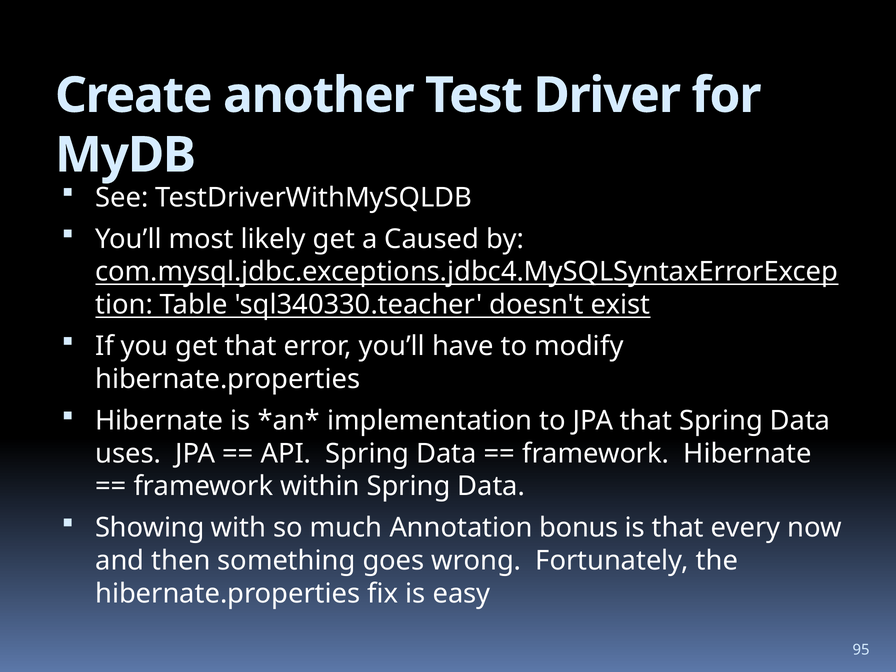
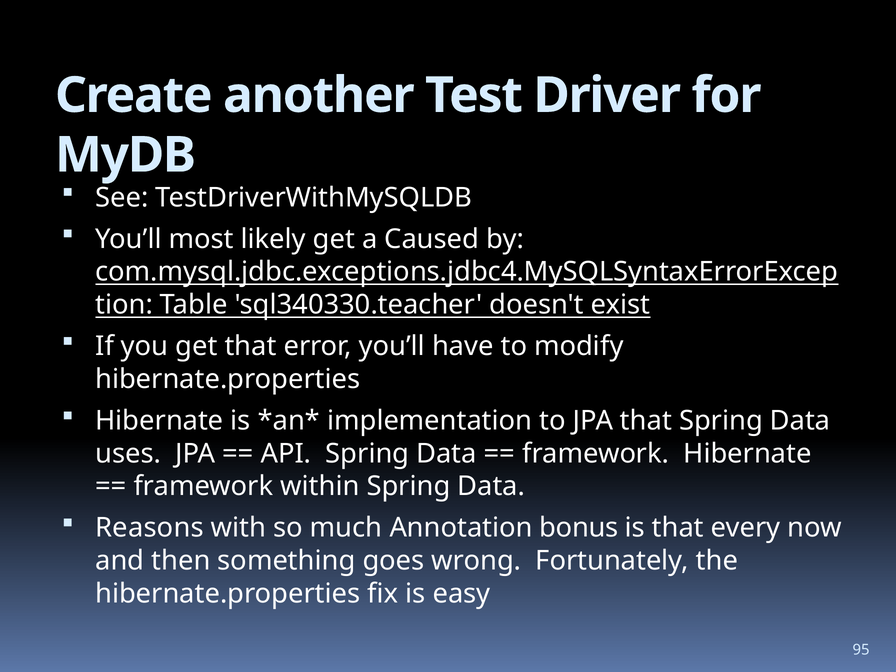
Showing: Showing -> Reasons (150, 528)
